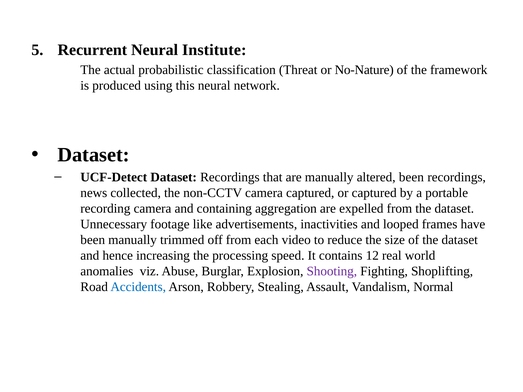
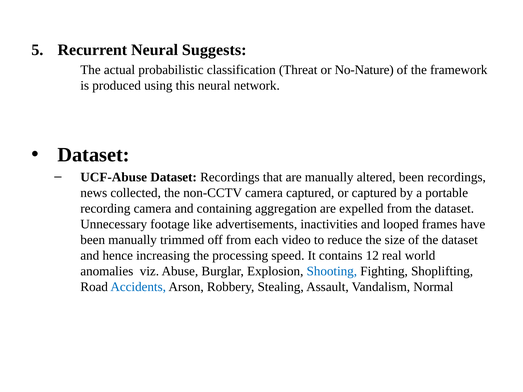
Institute: Institute -> Suggests (214, 50)
UCF-Detect: UCF-Detect -> UCF-Abuse (114, 177)
Shooting colour: purple -> blue (332, 271)
